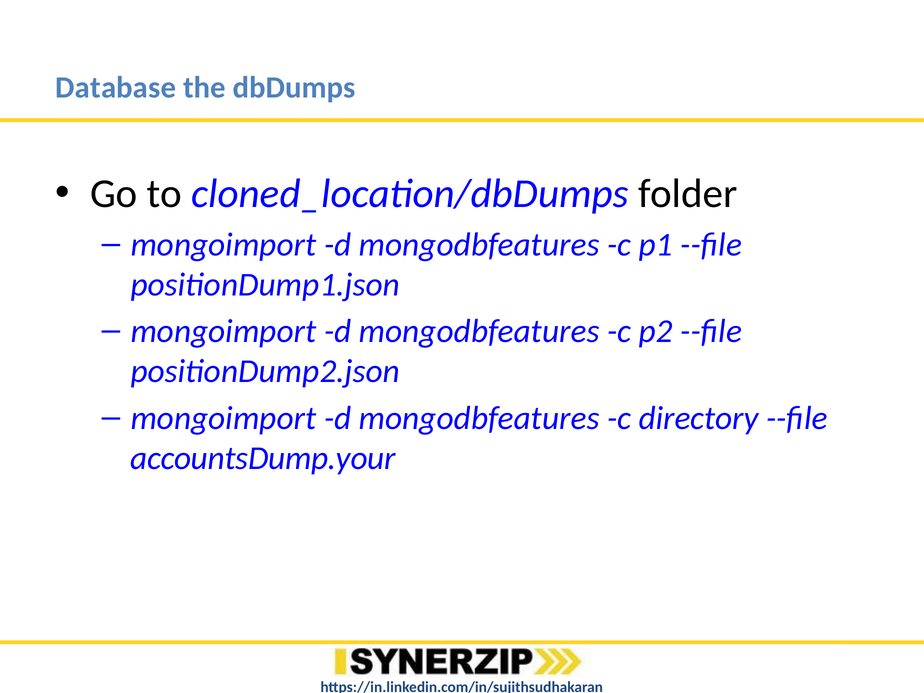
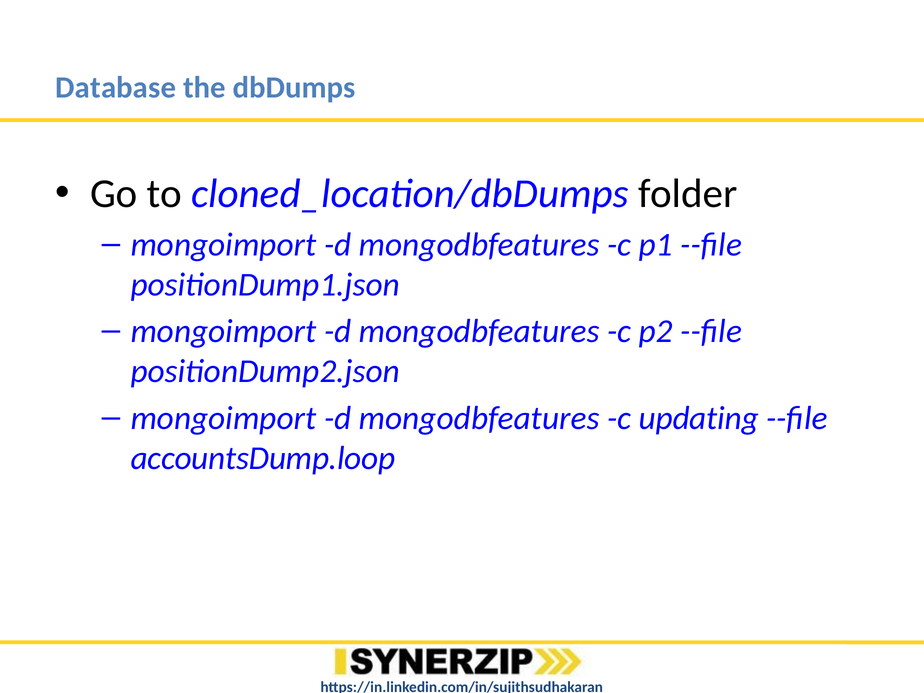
directory: directory -> updating (699, 418)
accountsDump.your: accountsDump.your -> accountsDump.loop (263, 458)
